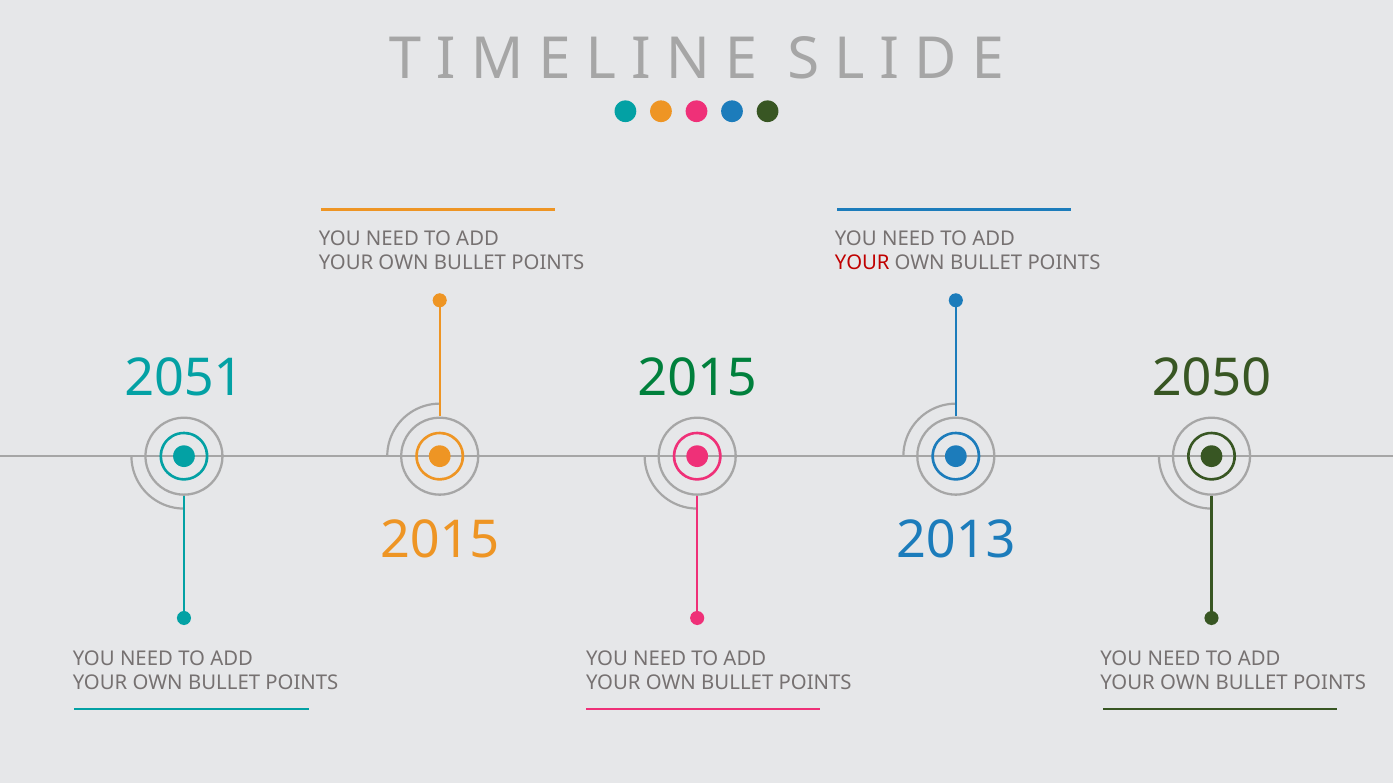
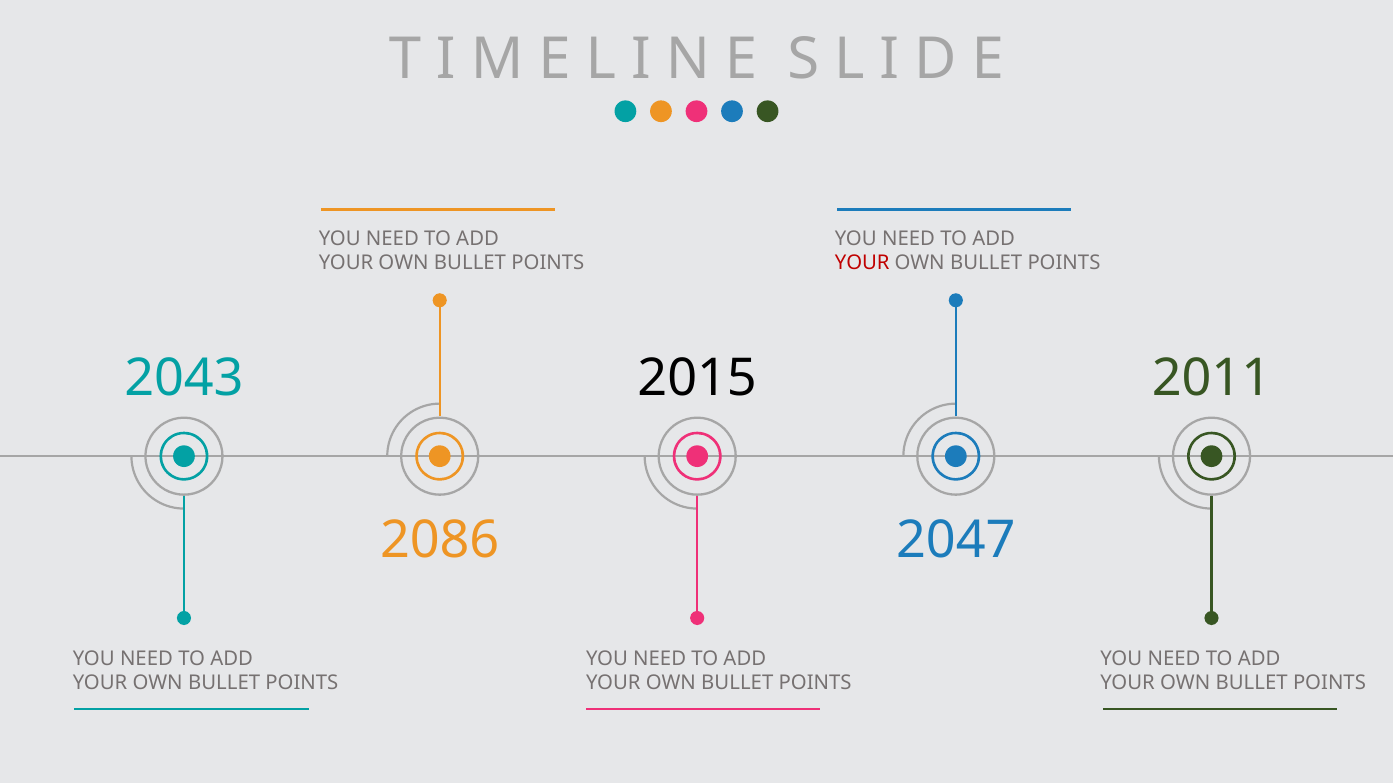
2051: 2051 -> 2043 (184, 378)
2015 colour: green -> black (697, 378)
2050: 2050 -> 2011 (1211, 378)
2015: 2015 -> 2086 (440, 541)
2013: 2013 -> 2047 (956, 541)
